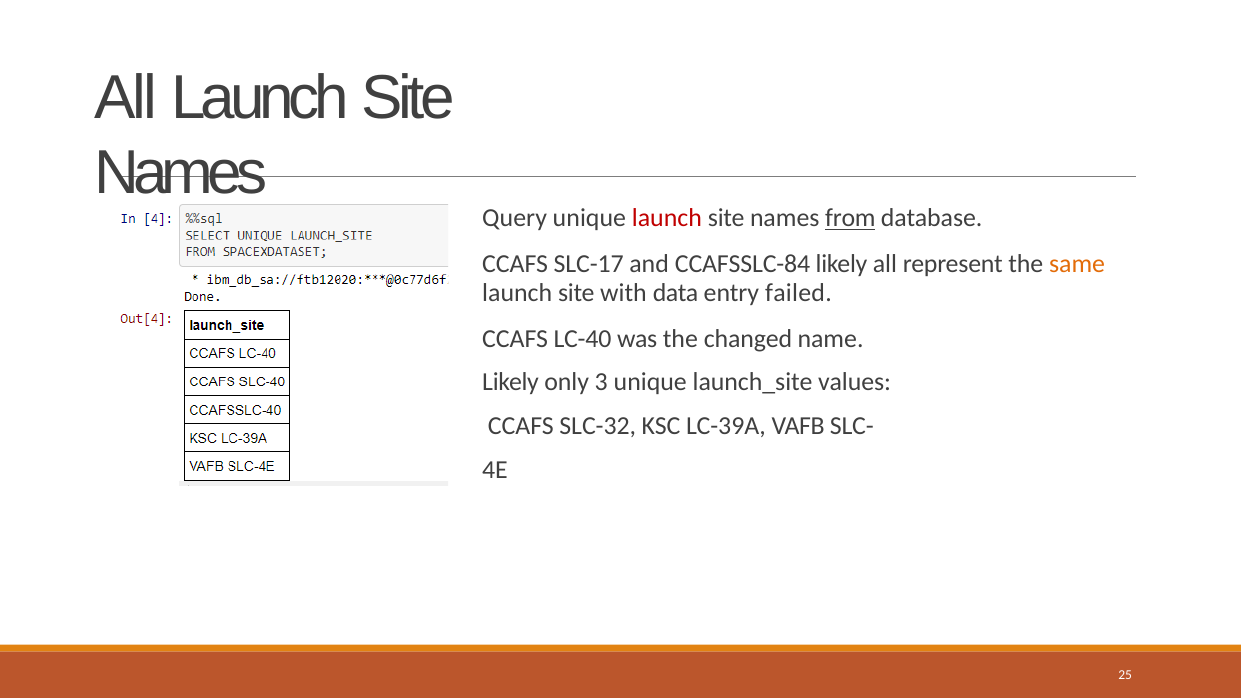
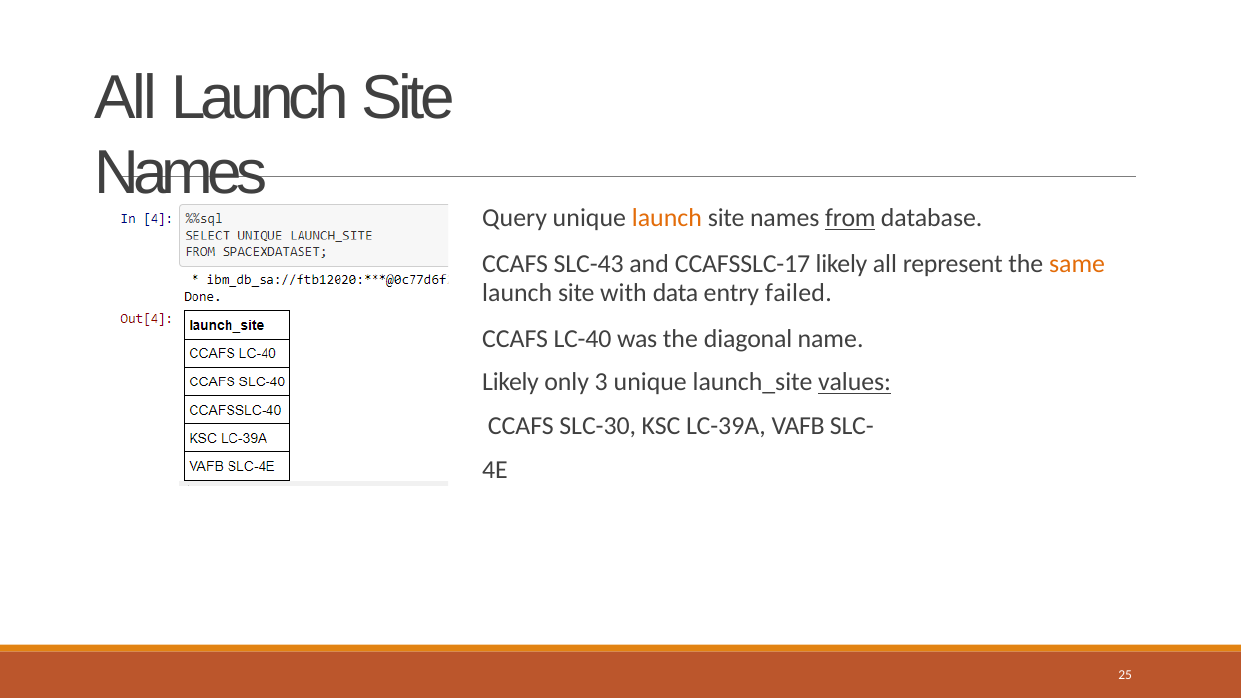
launch colour: red -> orange (667, 218)
SLC-17: SLC-17 -> SLC-43 (589, 264)
CCAFSSLC-84: CCAFSSLC-84 -> CCAFSSLC-17 (743, 264)
changed: changed -> diagonal (748, 339)
values underline: none -> present (855, 382)
SLC-32: SLC-32 -> SLC-30 (598, 426)
